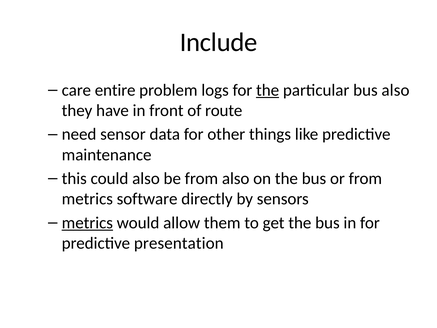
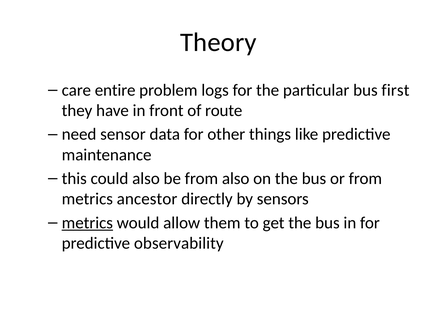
Include: Include -> Theory (218, 42)
the underline: present -> none (268, 90)
bus also: also -> first (395, 90)
software: software -> ancestor (147, 199)
presentation: presentation -> observability (179, 243)
